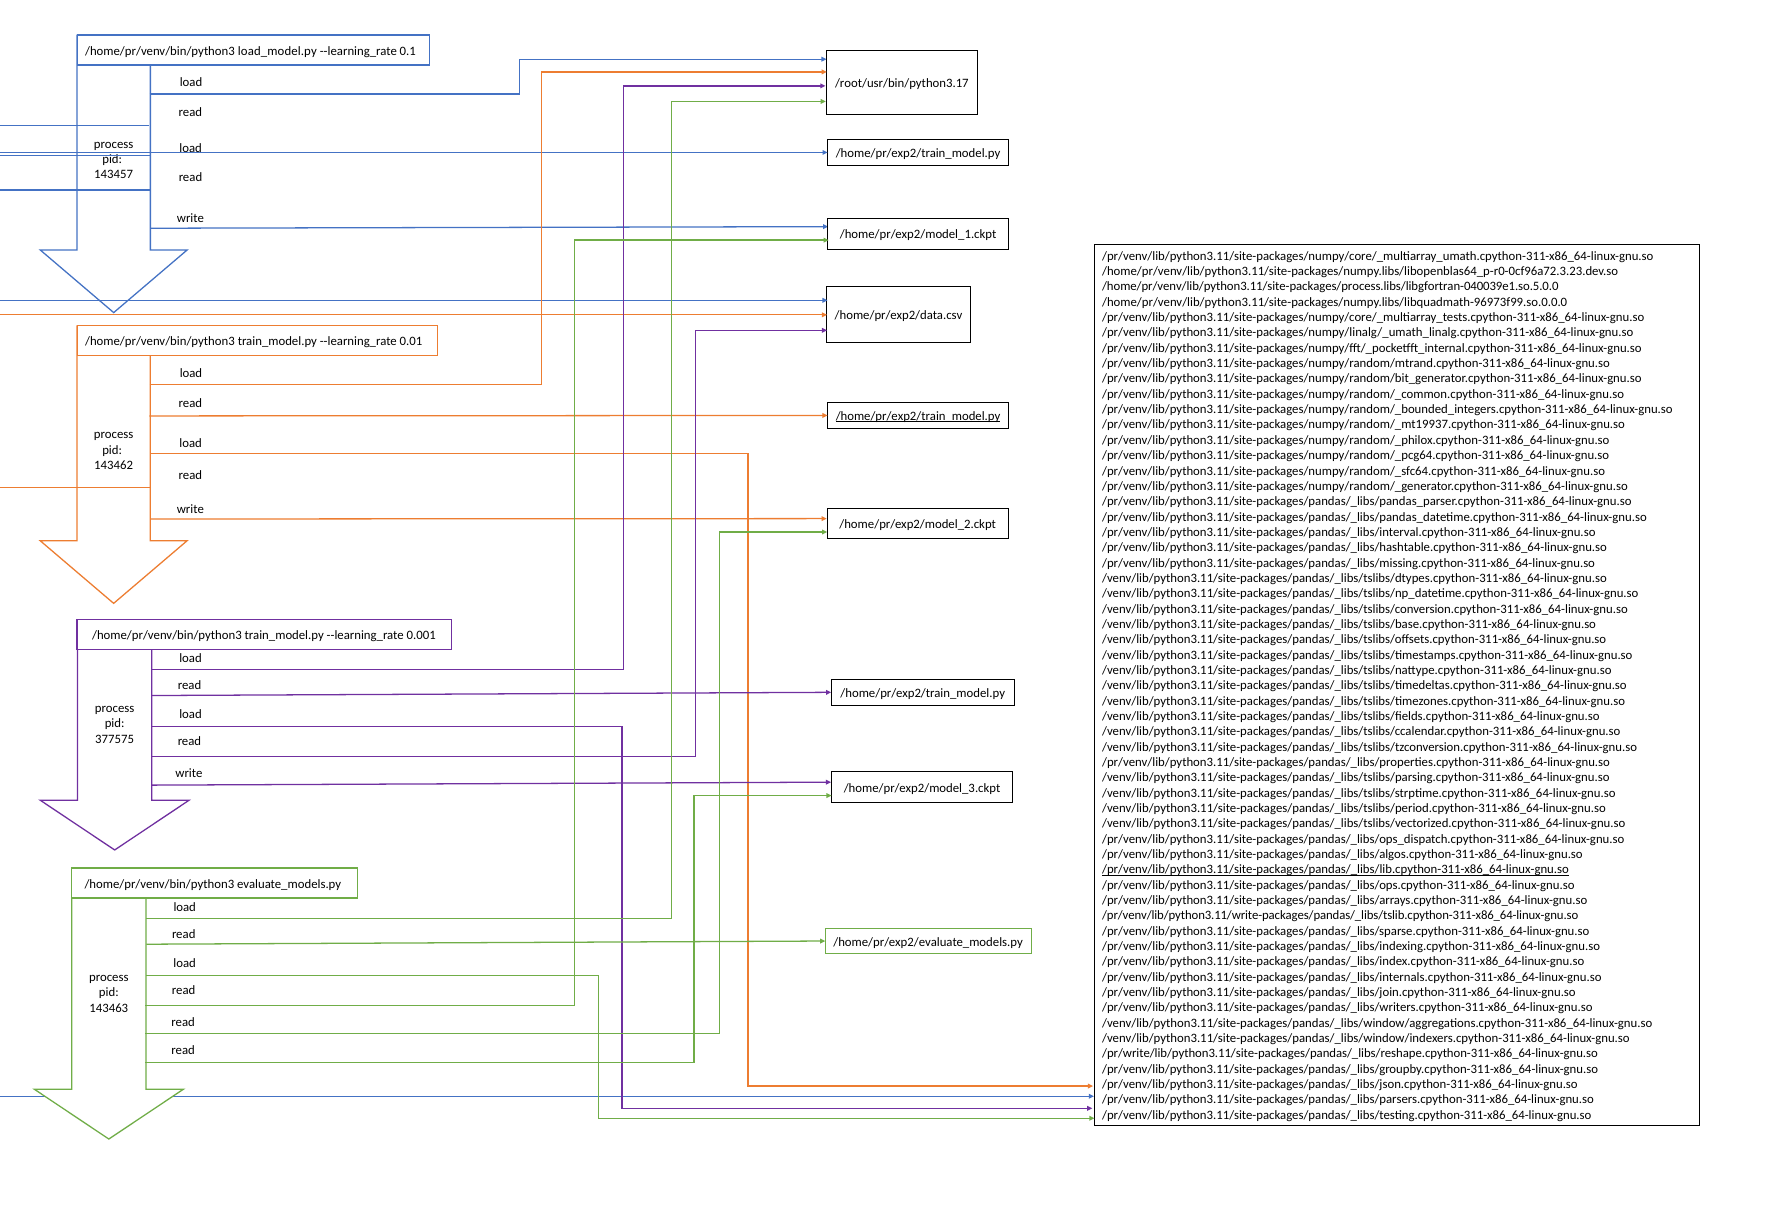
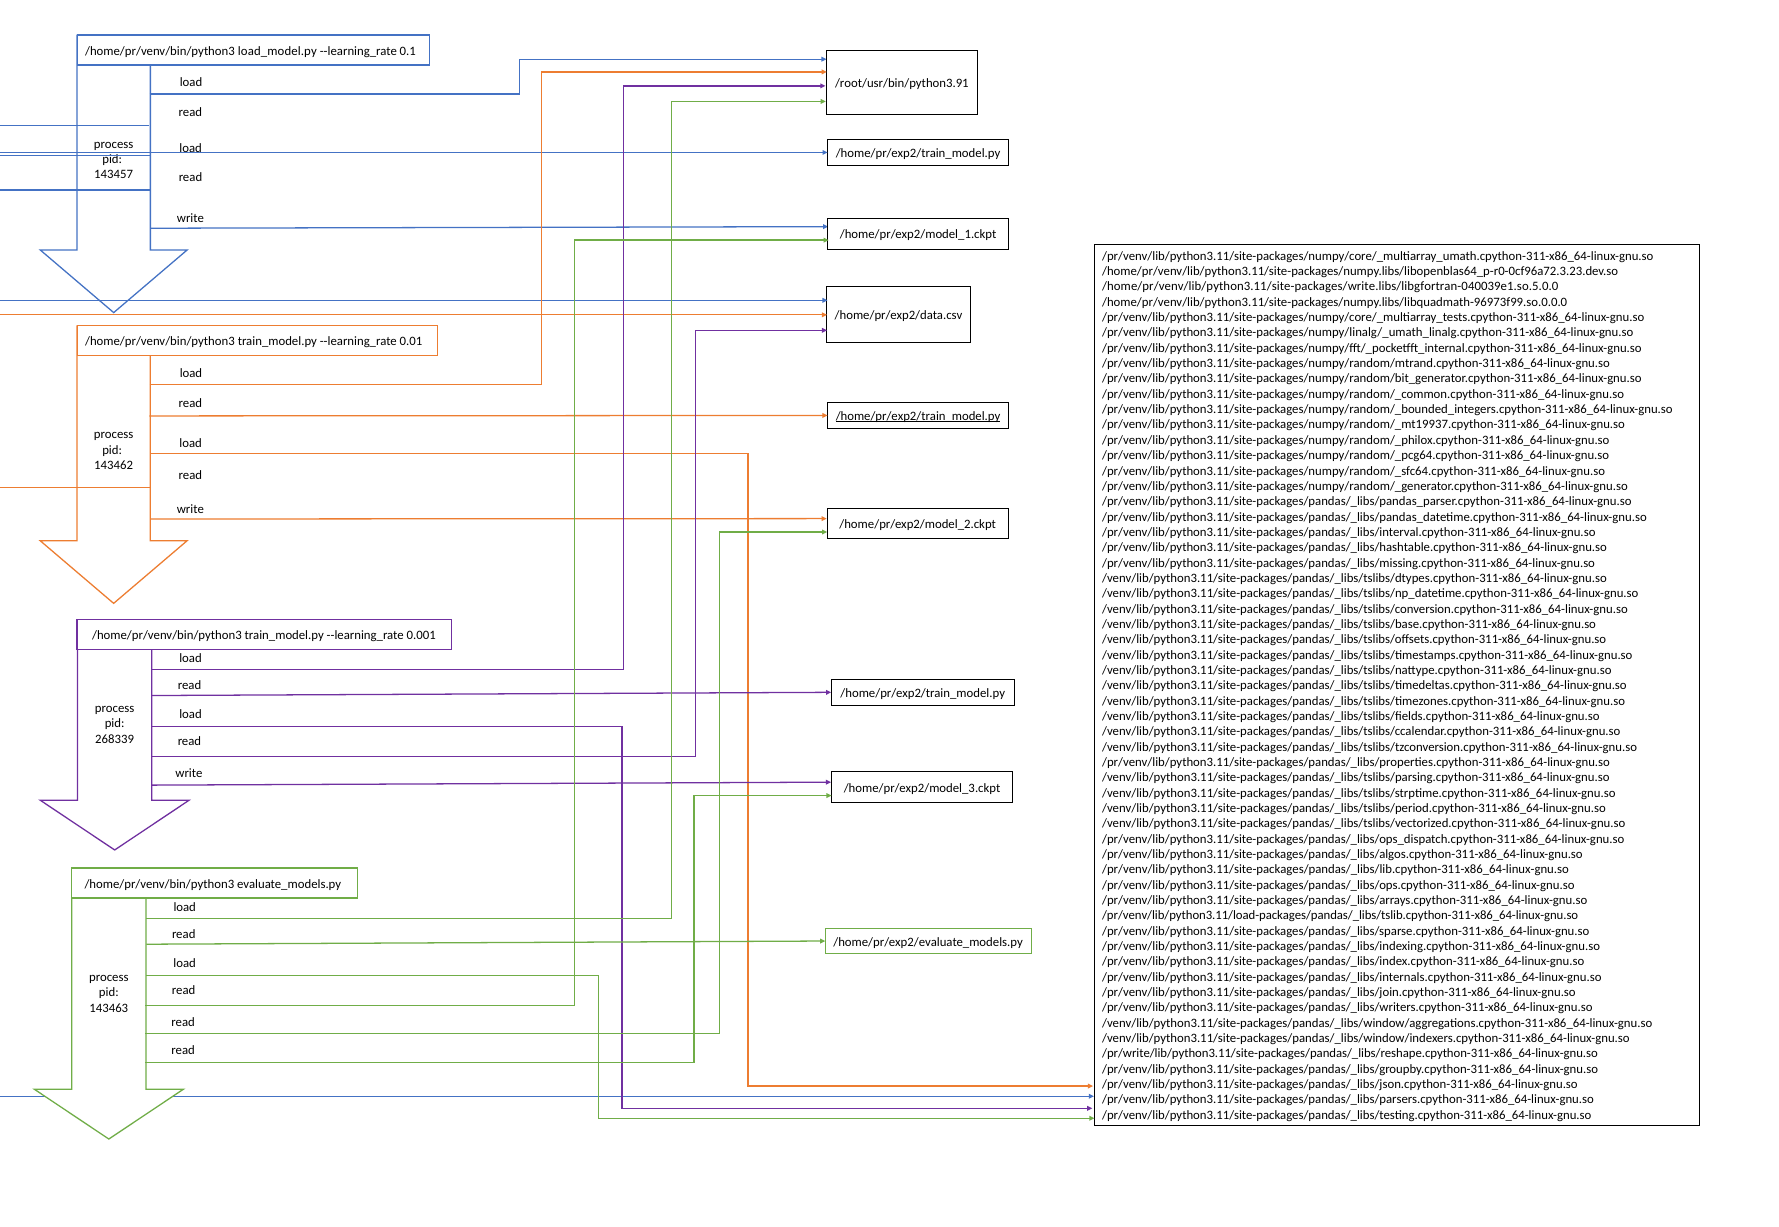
/root/usr/bin/python3.17: /root/usr/bin/python3.17 -> /root/usr/bin/python3.91 (902, 83)
/home/pr/venv/lib/python3.11/site-packages/process.libs/libgfortran-040039e1.so.5.0.0: /home/pr/venv/lib/python3.11/site-packages/process.libs/libgfortran-040039e1.so.5.0.0 -> /home/pr/venv/lib/python3.11/site-packages/write.libs/libgfortran-040039e1.so.5.0.0 (1330, 287)
377575: 377575 -> 268339 (115, 739)
/pr/venv/lib/python3.11/site-packages/pandas/_libs/lib.cpython-311-x86_64-linux-gnu.so underline: present -> none (1335, 869)
/pr/venv/lib/python3.11/write-packages/pandas/_libs/tslib.cpython-311-x86_64-linux-gnu.so: /pr/venv/lib/python3.11/write-packages/pandas/_libs/tslib.cpython-311-x86_64-linux-gnu.so -> /pr/venv/lib/python3.11/load-packages/pandas/_libs/tslib.cpython-311-x86_64-linux-gnu.so (1340, 915)
